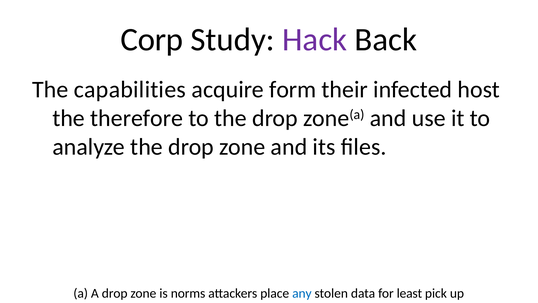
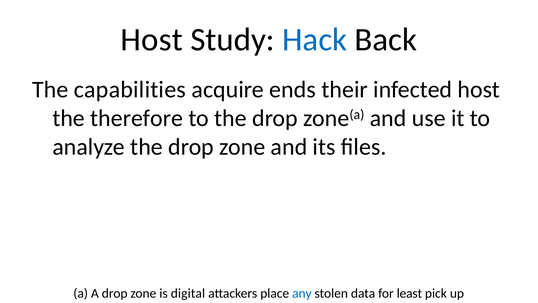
Corp: Corp -> Host (152, 40)
Hack colour: purple -> blue (315, 40)
form: form -> ends (293, 89)
norms: norms -> digital (188, 293)
